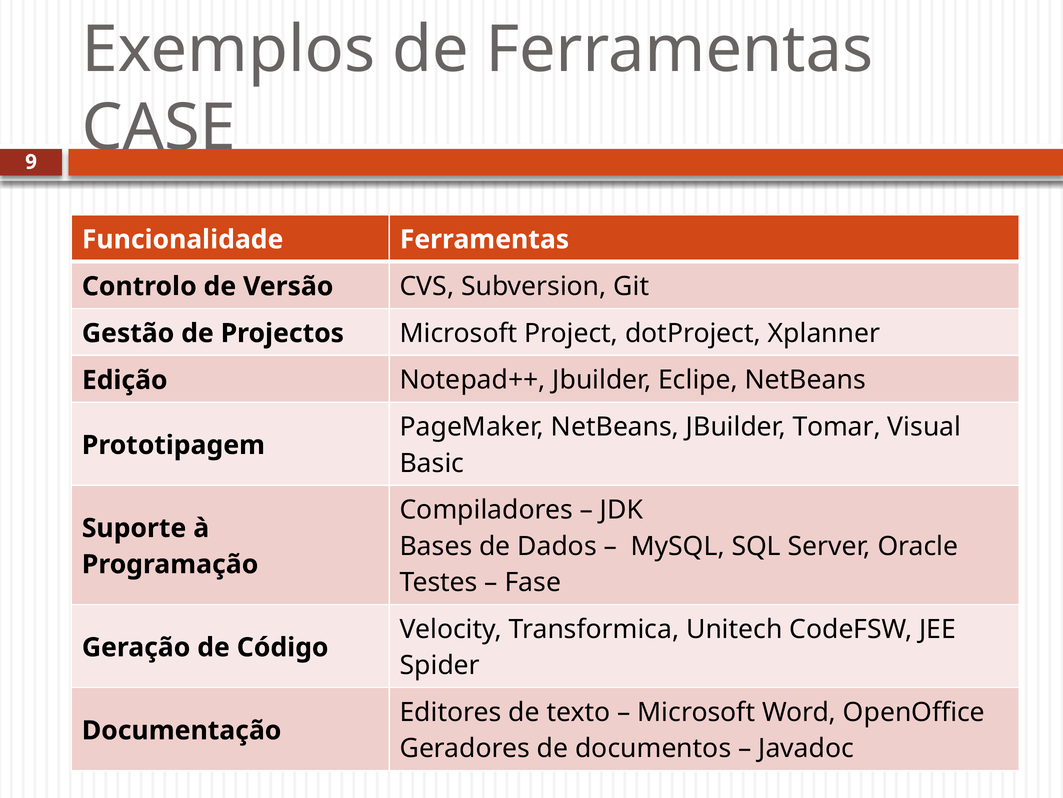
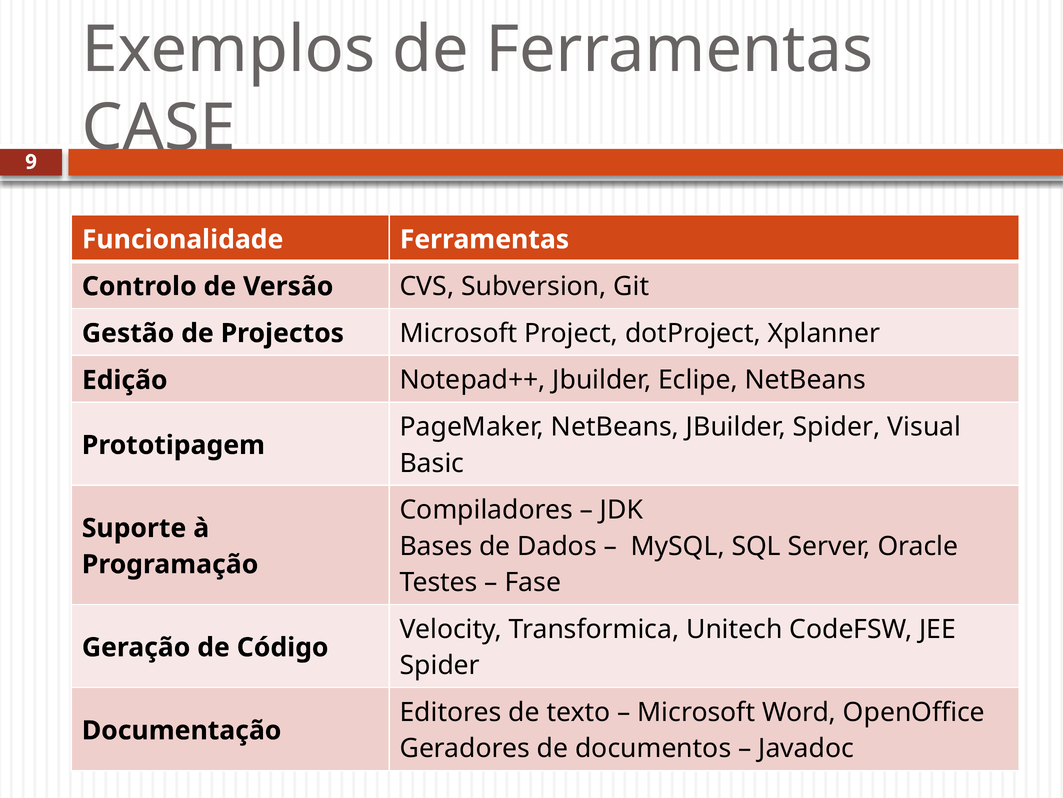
JBuilder Tomar: Tomar -> Spider (837, 427)
